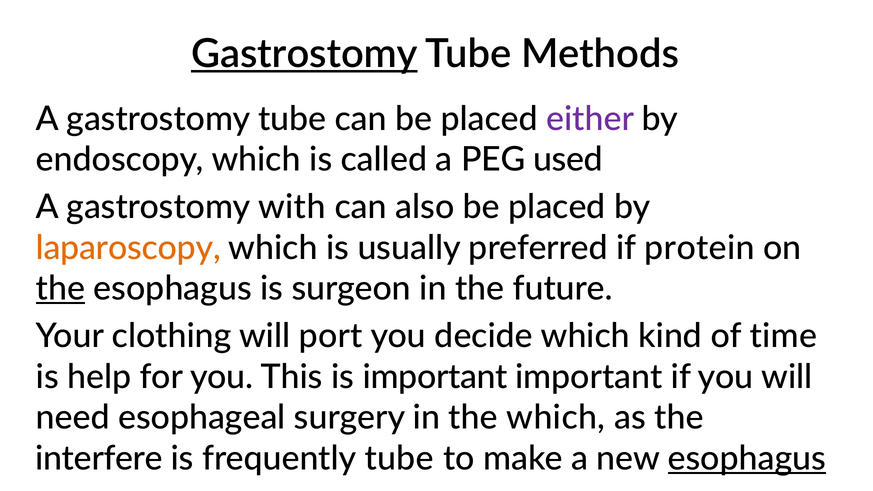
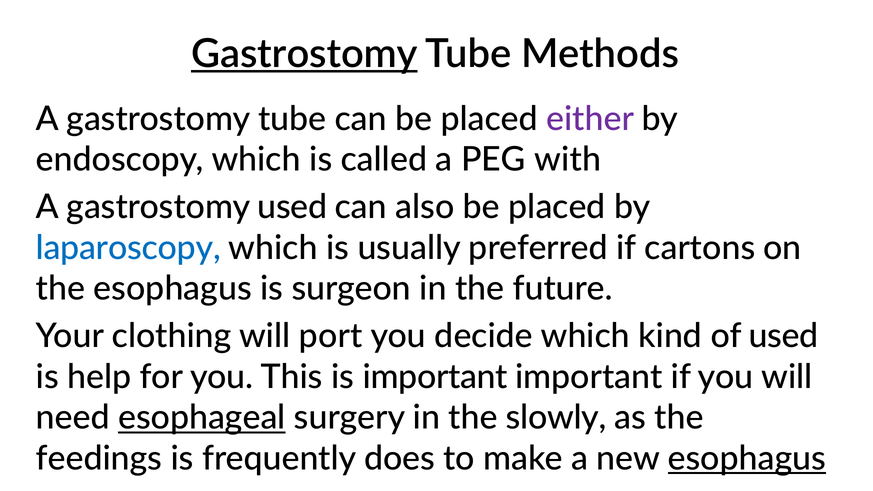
used: used -> with (568, 160)
gastrostomy with: with -> used (292, 207)
laparoscopy colour: orange -> blue (128, 248)
protein: protein -> cartons (700, 248)
the underline: present -> none (60, 289)
of time: time -> used (784, 336)
esophageal underline: none -> present (202, 418)
the which: which -> slowly (556, 418)
interfere: interfere -> feedings (99, 459)
frequently tube: tube -> does (399, 459)
